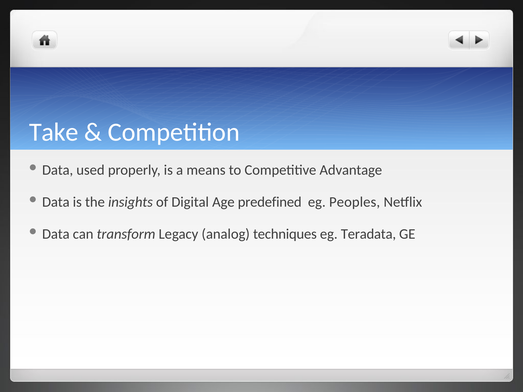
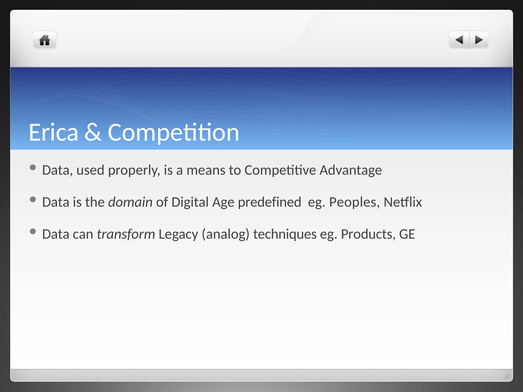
Take: Take -> Erica (54, 132)
insights: insights -> domain (130, 202)
Teradata: Teradata -> Products (368, 234)
